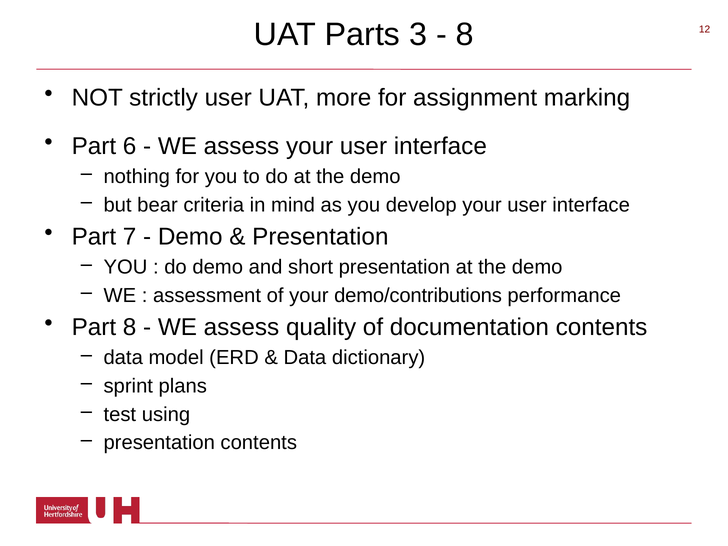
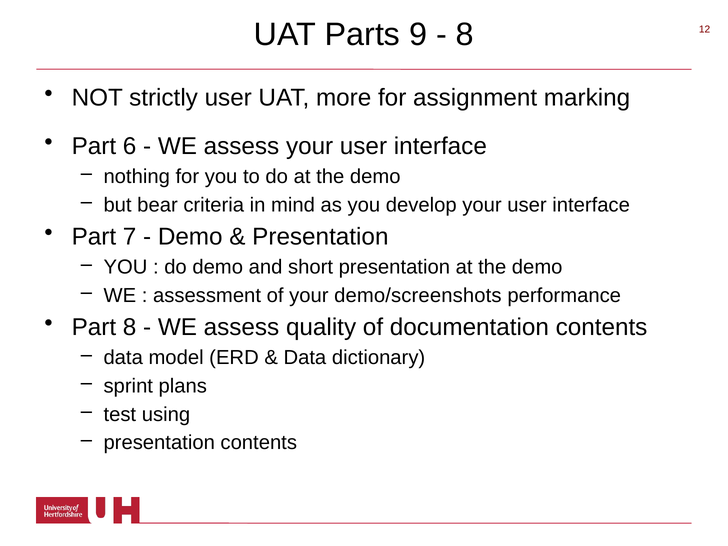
3: 3 -> 9 (418, 35)
demo/contributions: demo/contributions -> demo/screenshots (418, 295)
